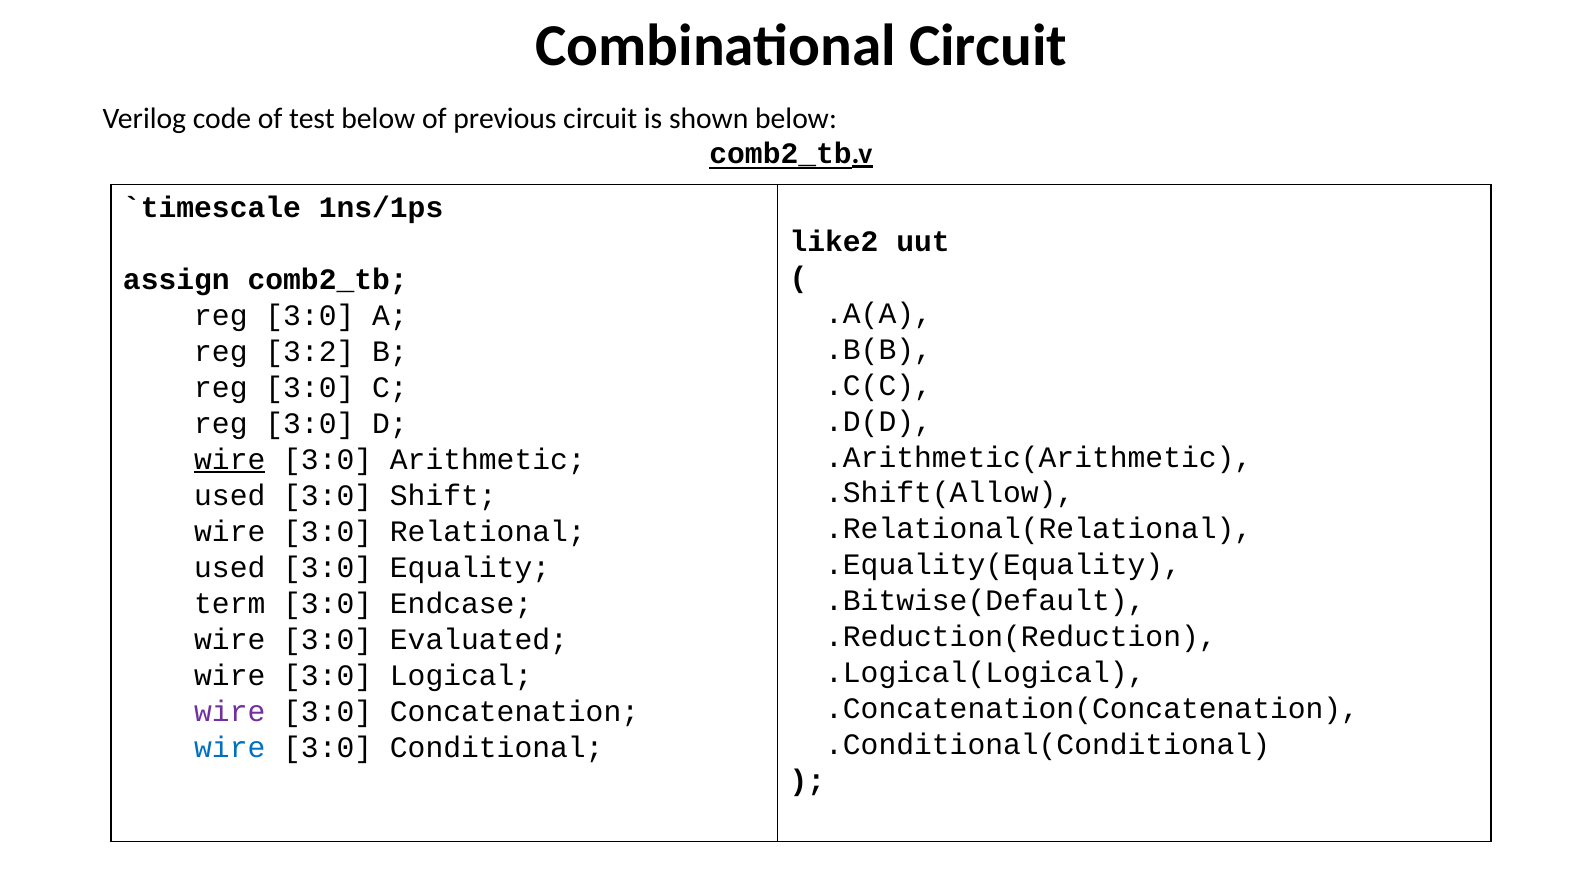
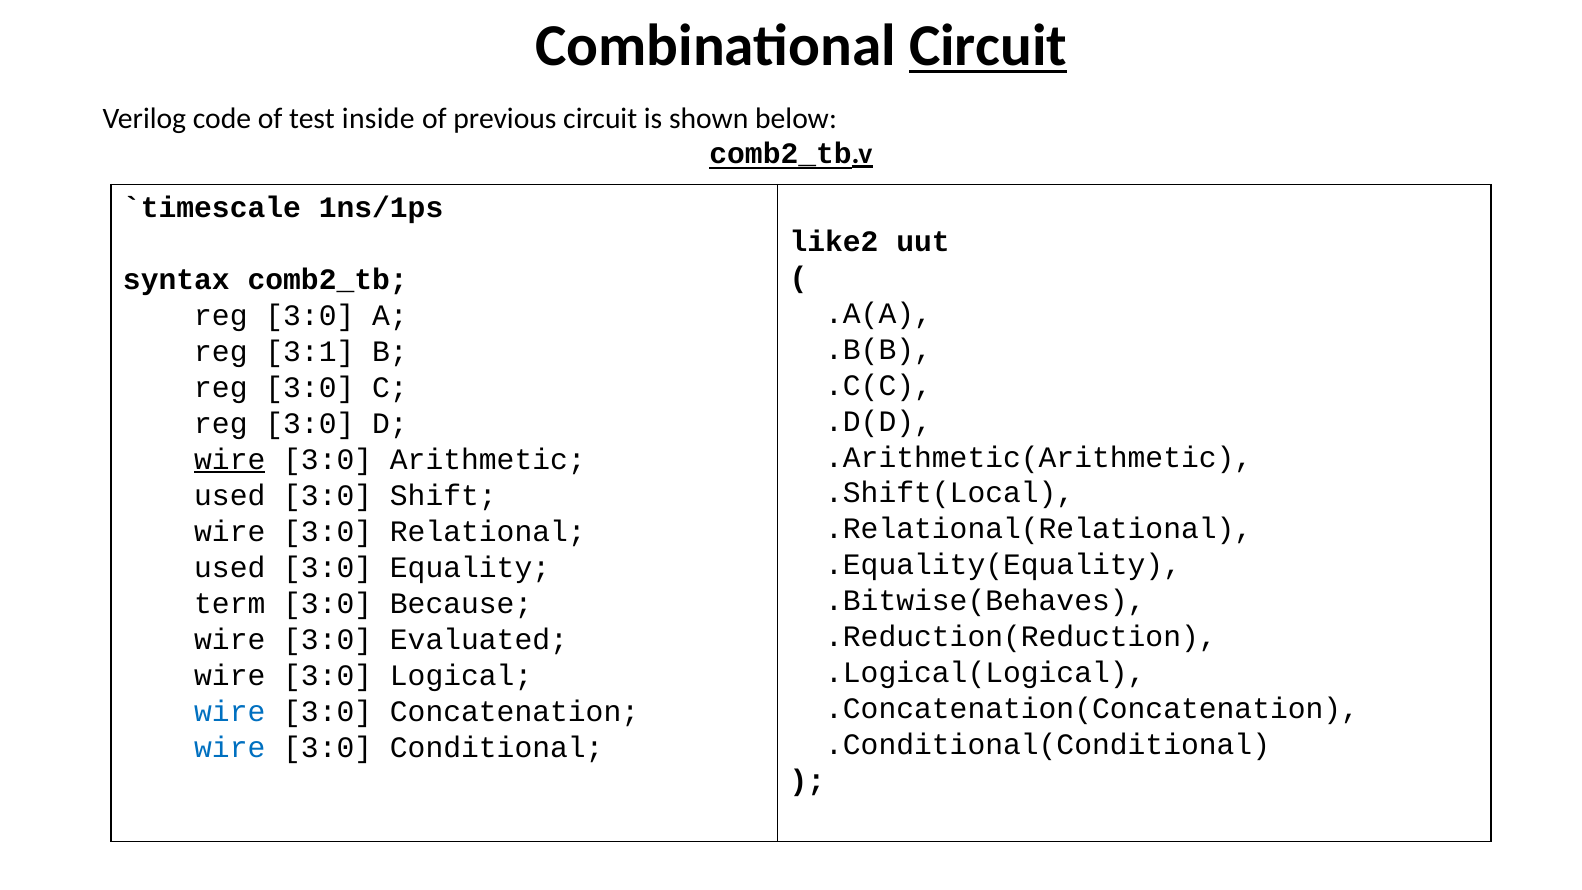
Circuit underline: none -> present (988, 46)
test below: below -> inside (378, 118)
assign: assign -> syntax (176, 280)
3:2: 3:2 -> 3:1 (310, 352)
.Shift(Allow: .Shift(Allow -> .Shift(Local (950, 493)
.Bitwise(Default: .Bitwise(Default -> .Bitwise(Behaves (985, 601)
Endcase: Endcase -> Because (461, 603)
wire colour: purple -> blue (230, 711)
